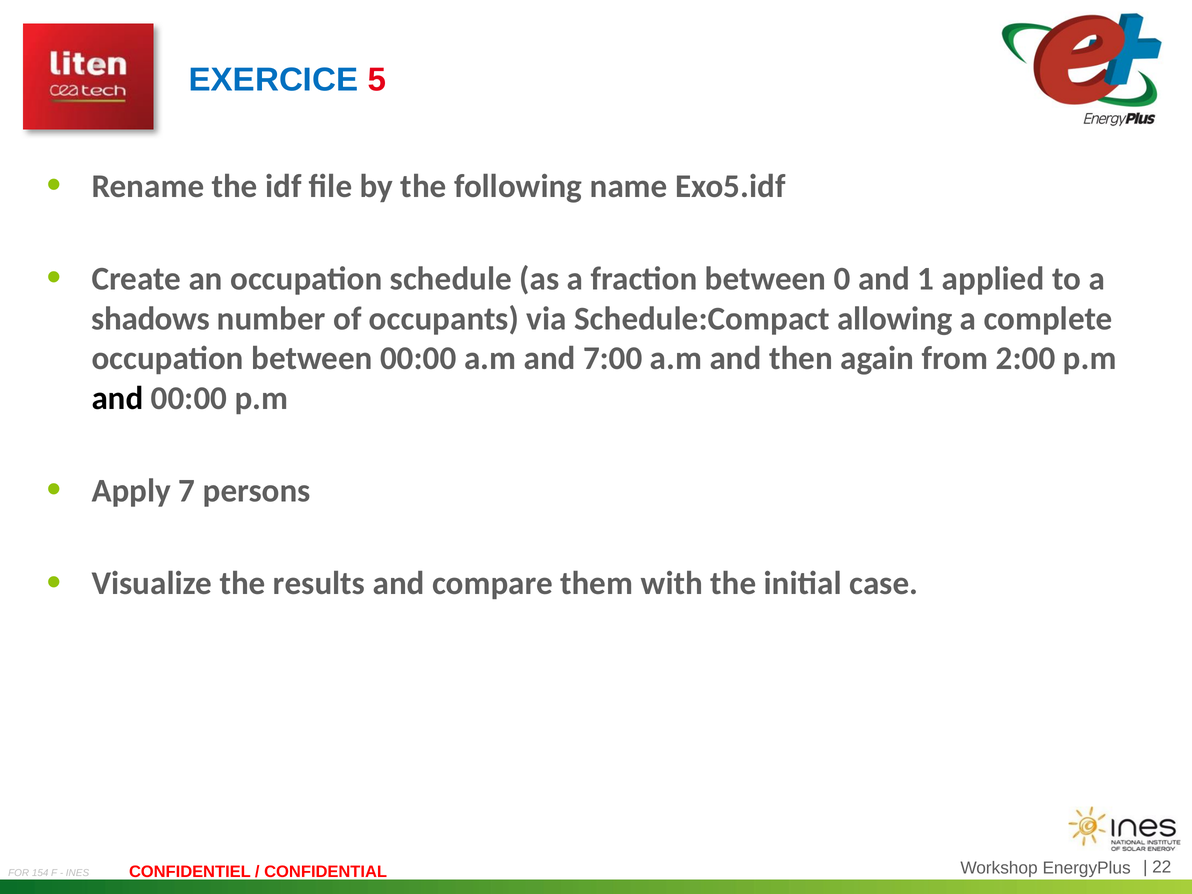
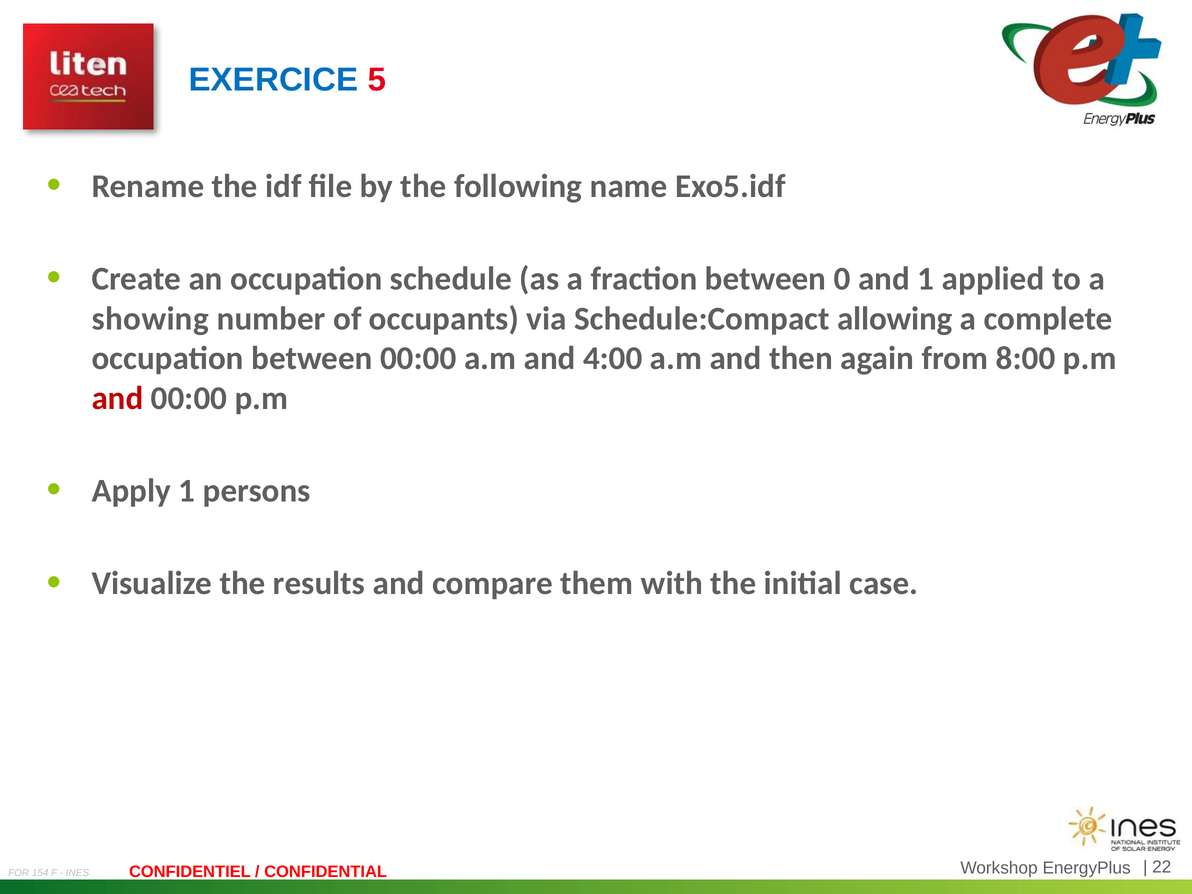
shadows: shadows -> showing (150, 319)
7:00: 7:00 -> 4:00 (613, 358)
2:00: 2:00 -> 8:00 (1026, 358)
and colour: black -> red (118, 398)
Apply 7: 7 -> 1 (187, 491)
